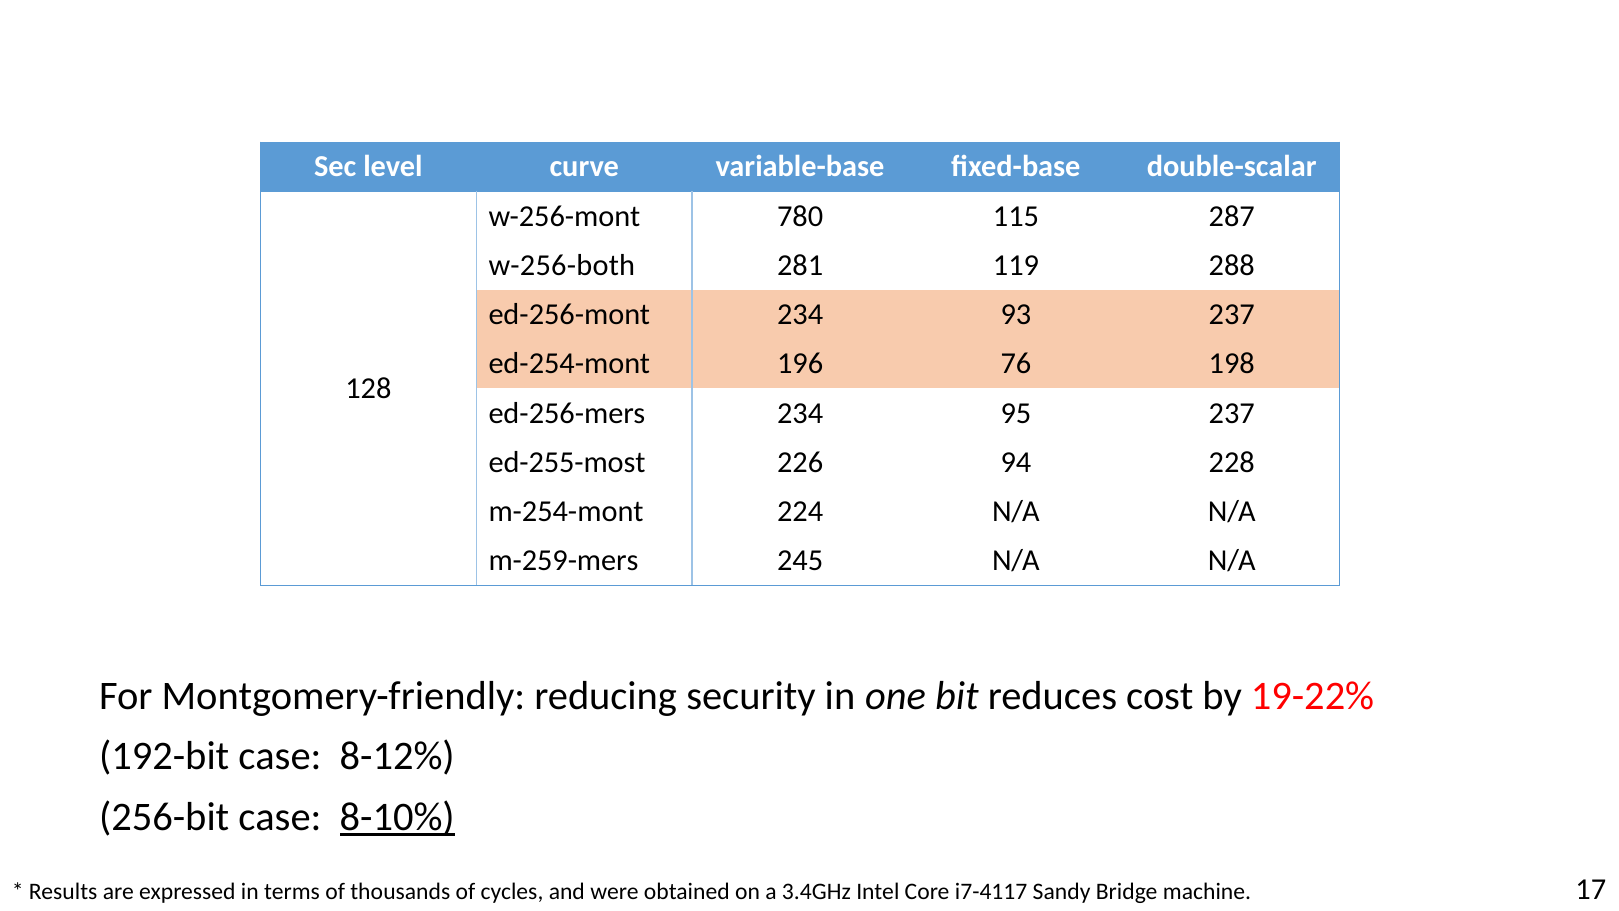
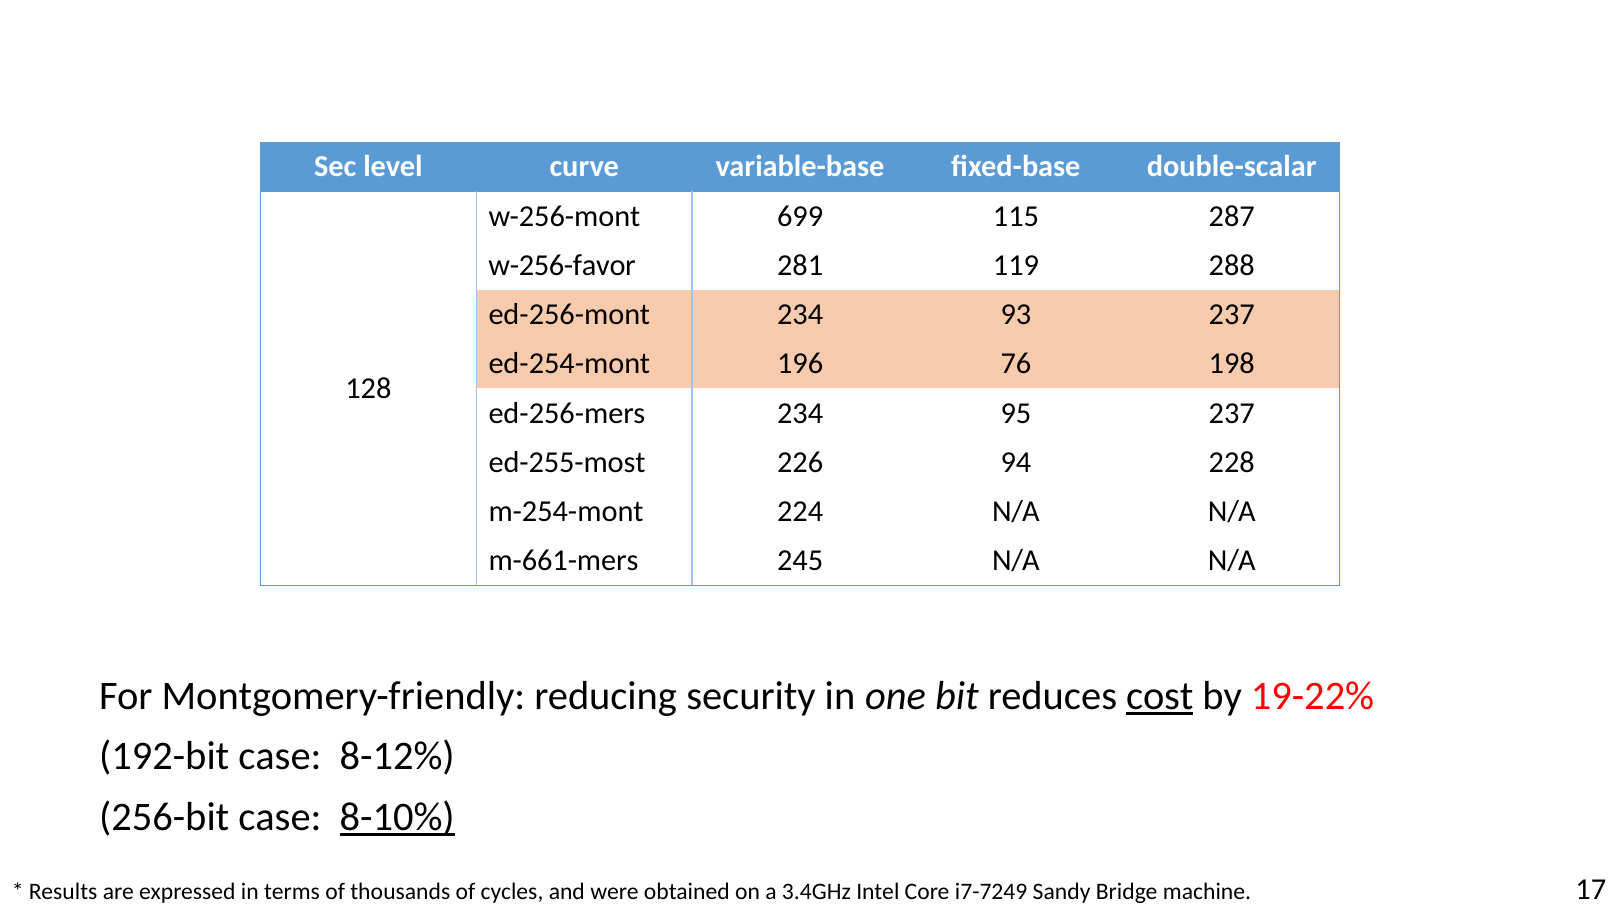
780: 780 -> 699 (800, 216)
w-256-both: w-256-both -> w-256-favor (562, 265)
m-259-mers: m-259-mers -> m-661-mers (564, 561)
cost underline: none -> present (1160, 696)
i7-4117: i7-4117 -> i7-7249 (991, 892)
